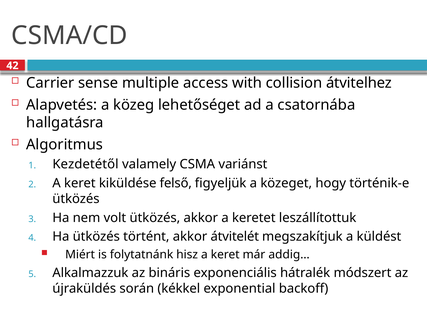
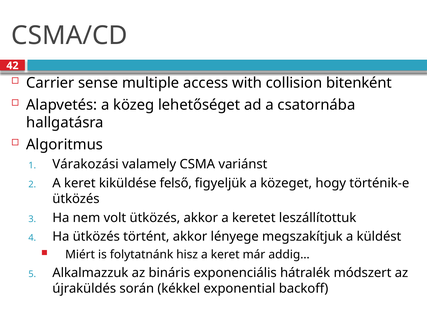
átvitelhez: átvitelhez -> bitenként (359, 83)
Kezdetétől: Kezdetétől -> Várakozási (86, 164)
átvitelét: átvitelét -> lényege (235, 237)
